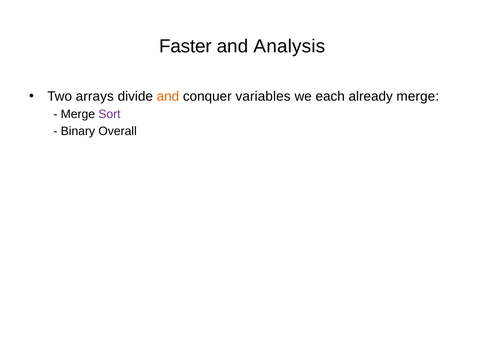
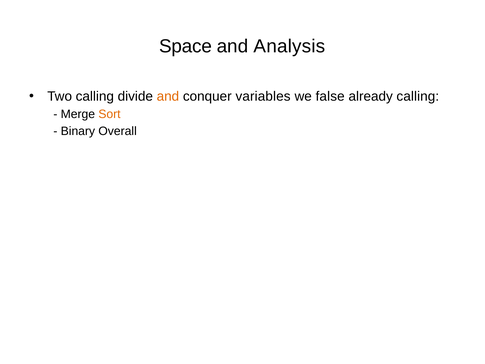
Faster: Faster -> Space (186, 46)
Two arrays: arrays -> calling (95, 96)
each: each -> false (330, 96)
already merge: merge -> calling (418, 96)
Sort colour: purple -> orange (110, 114)
